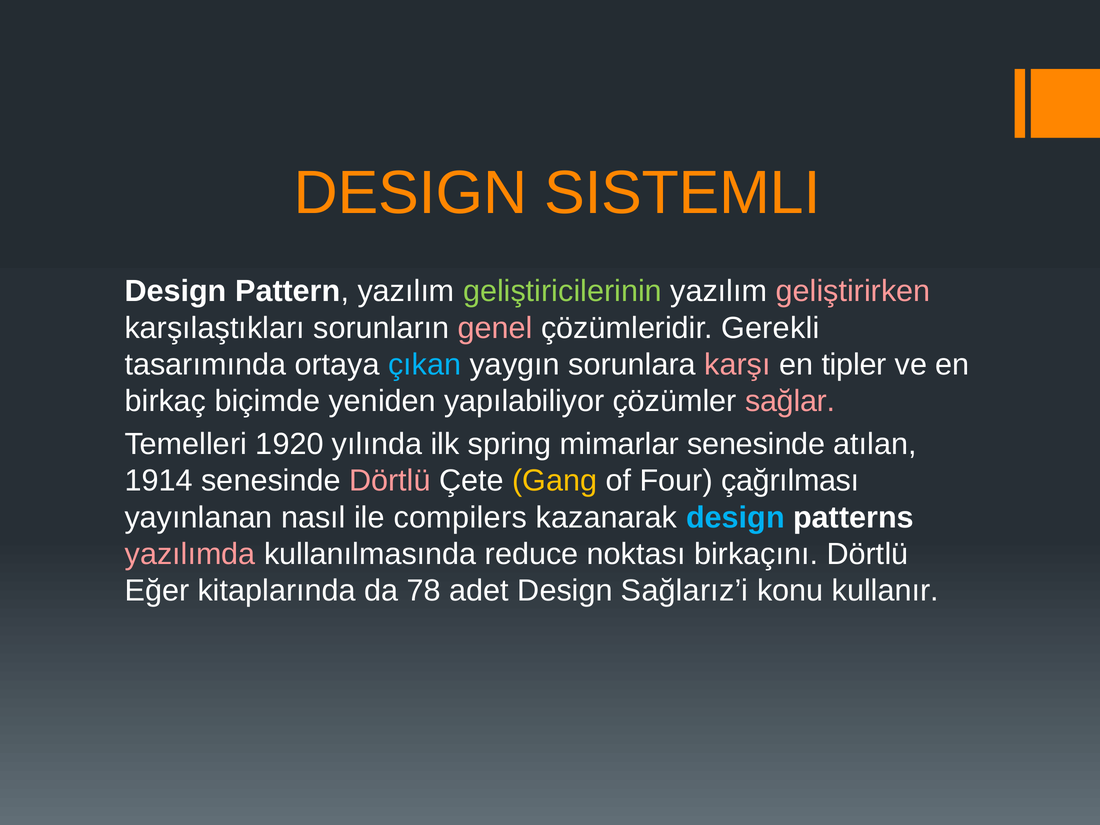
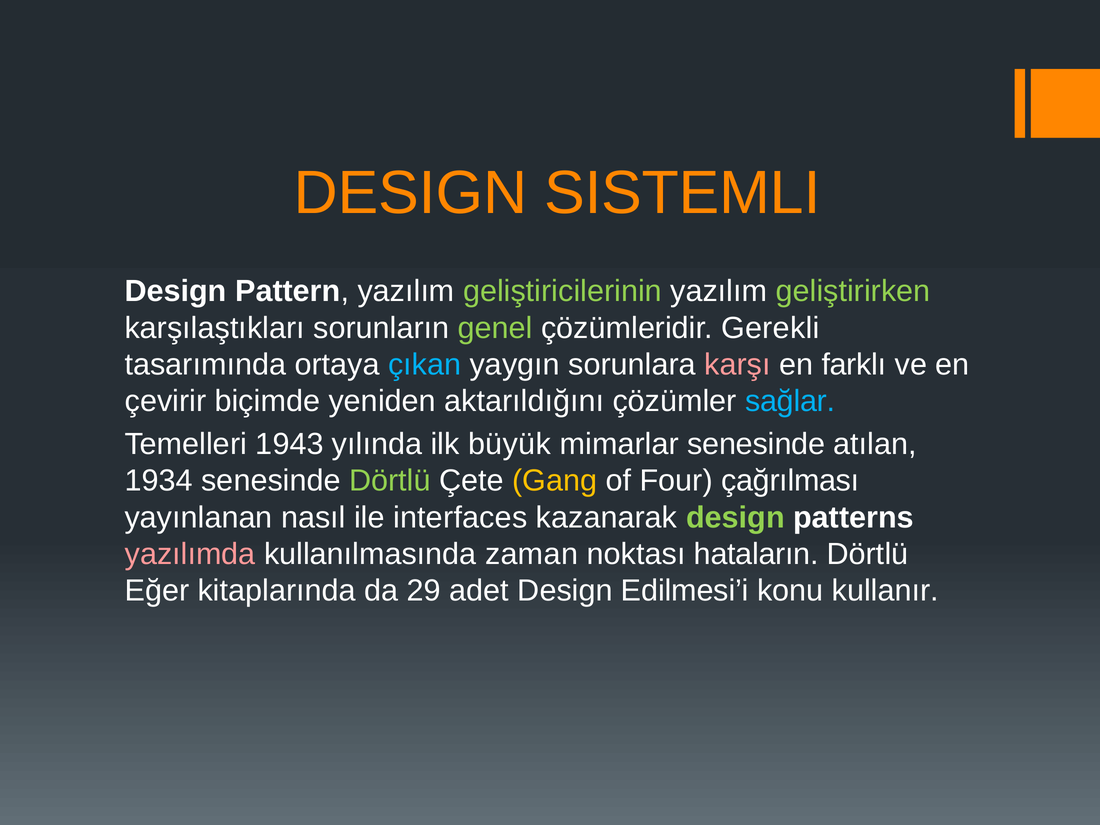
geliştirirken colour: pink -> light green (853, 291)
genel colour: pink -> light green (495, 328)
tipler: tipler -> farklı (854, 365)
birkaç: birkaç -> çevirir (165, 401)
yapılabiliyor: yapılabiliyor -> aktarıldığını (524, 401)
sağlar colour: pink -> light blue (790, 401)
1920: 1920 -> 1943 (290, 444)
spring: spring -> büyük (509, 444)
1914: 1914 -> 1934 (159, 481)
Dörtlü colour: pink -> light green (390, 481)
compilers: compilers -> interfaces (460, 517)
design colour: light blue -> light green (736, 517)
reduce: reduce -> zaman (532, 554)
birkaçını: birkaçını -> hataların (756, 554)
78: 78 -> 29 (424, 591)
Sağlarız’i: Sağlarız’i -> Edilmesi’i (685, 591)
